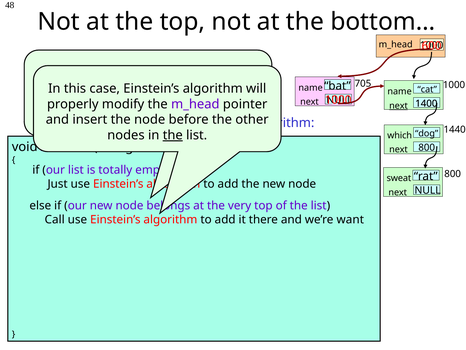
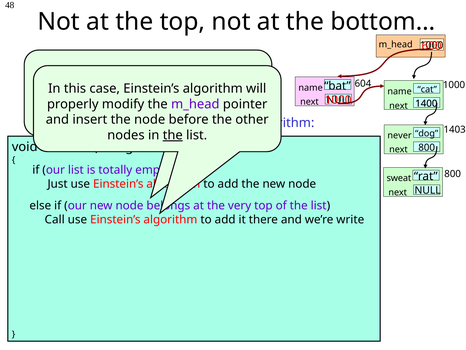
705: 705 -> 604 (363, 83)
next underline: present -> none (398, 106)
1440: 1440 -> 1403 (455, 129)
which: which -> never (400, 135)
we’re want: want -> write (350, 219)
